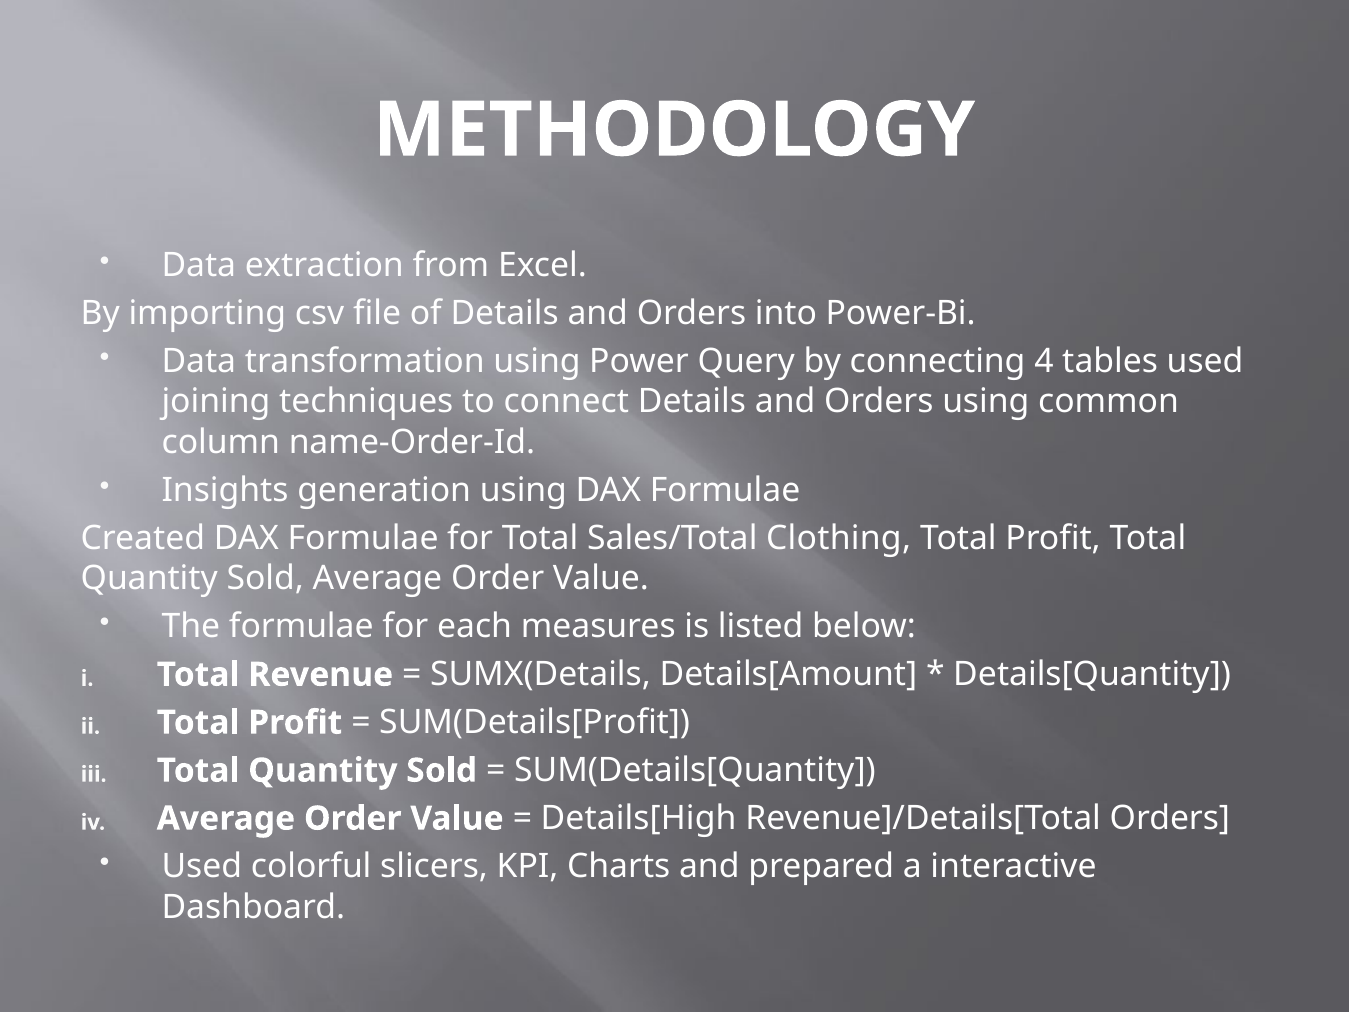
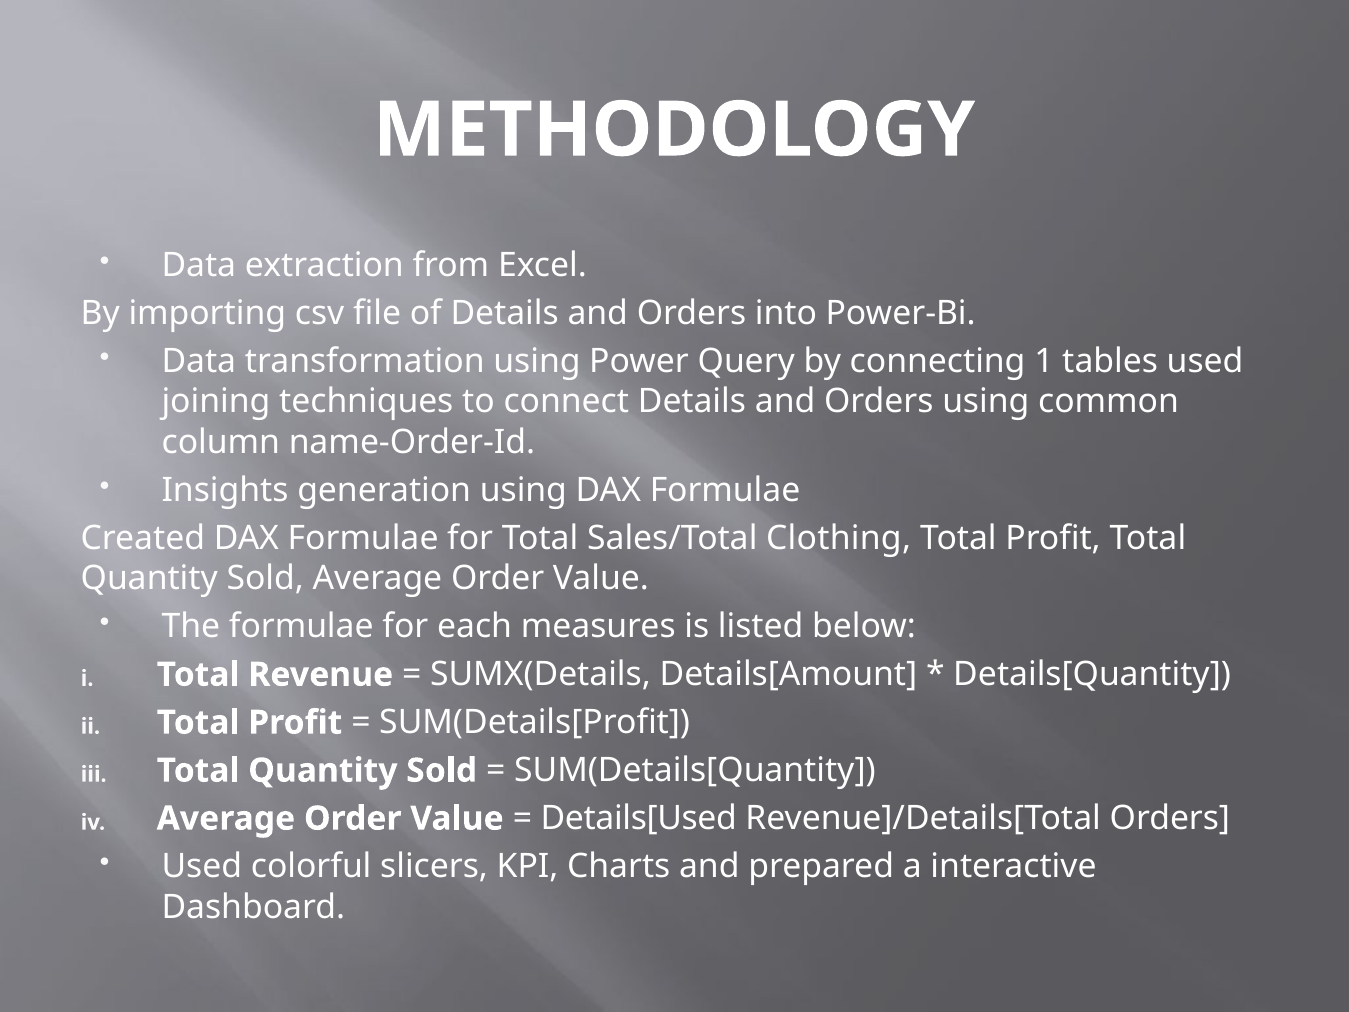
4: 4 -> 1 (1044, 361)
Details[High: Details[High -> Details[Used (639, 818)
